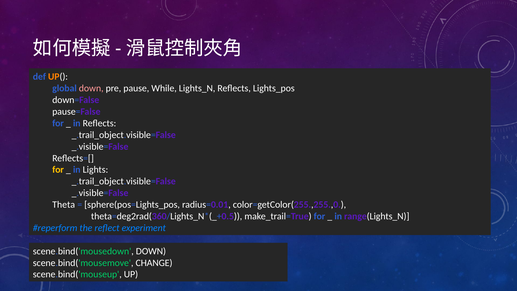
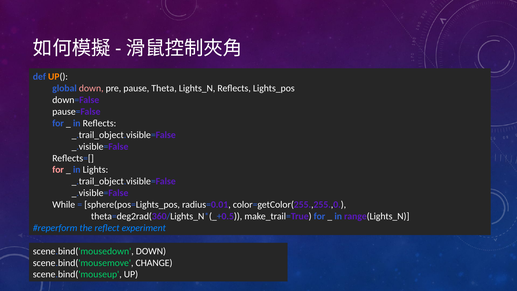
While: While -> Theta (164, 88)
for colour: yellow -> pink (58, 170)
Theta: Theta -> While (64, 205)
